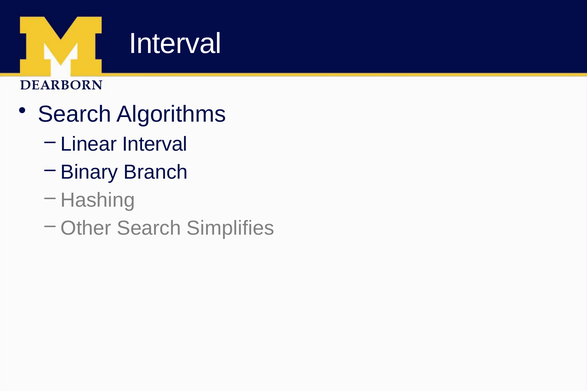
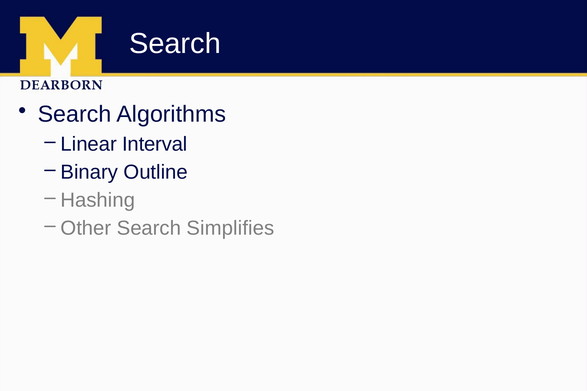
Interval: Interval -> Search (175, 44)
Branch: Branch -> Outline (156, 172)
